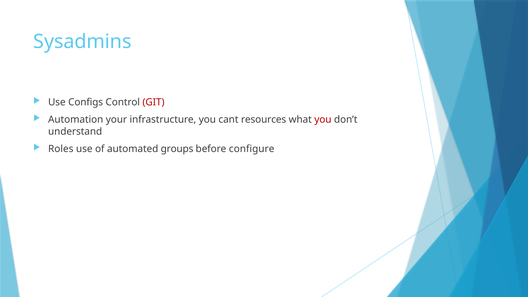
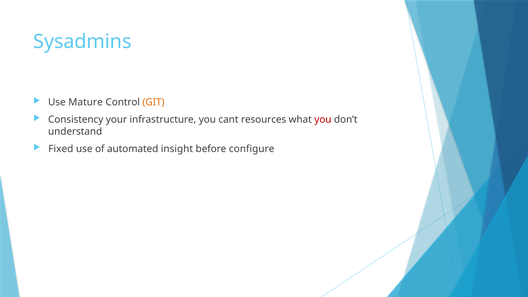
Configs: Configs -> Mature (86, 102)
GIT colour: red -> orange (154, 102)
Automation: Automation -> Consistency (76, 120)
Roles: Roles -> Fixed (61, 149)
groups: groups -> insight (177, 149)
